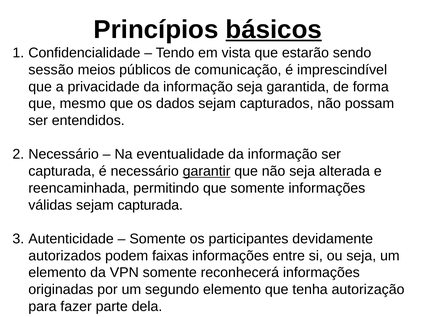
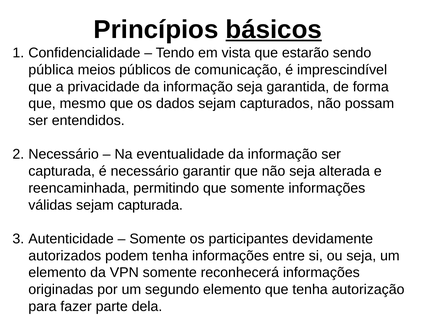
sessão: sessão -> pública (51, 70)
garantir underline: present -> none (207, 171)
podem faixas: faixas -> tenha (170, 256)
